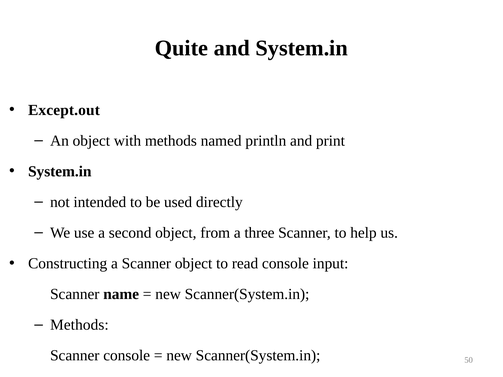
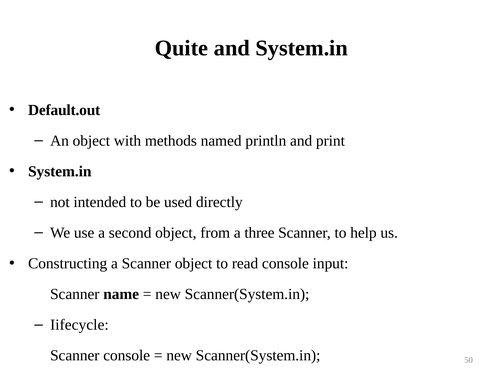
Except.out: Except.out -> Default.out (64, 110)
Methods: Methods -> Iifecycle (79, 325)
